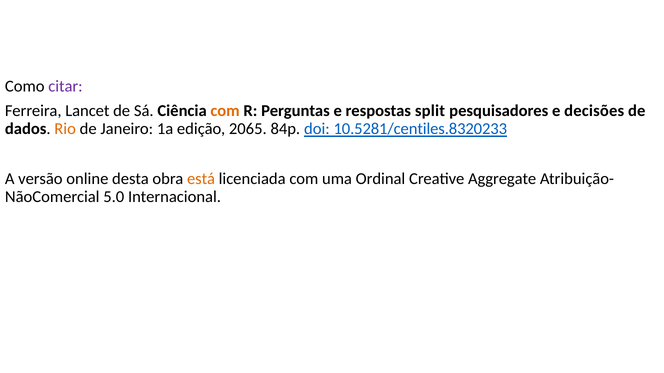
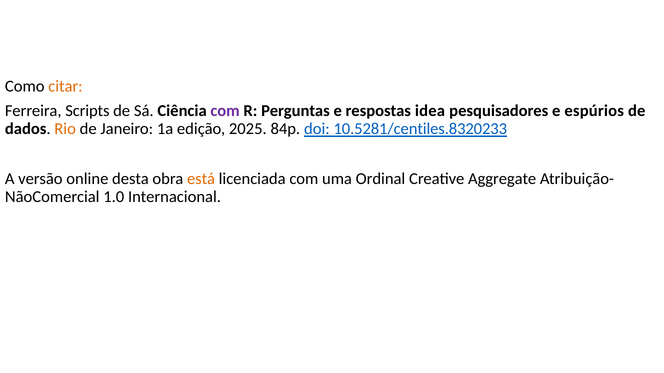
citar colour: purple -> orange (65, 86)
Lancet: Lancet -> Scripts (87, 111)
com colour: orange -> purple (225, 111)
split: split -> idea (430, 111)
decisões: decisões -> espúrios (594, 111)
2065: 2065 -> 2025 (248, 129)
5.0: 5.0 -> 1.0 (114, 197)
